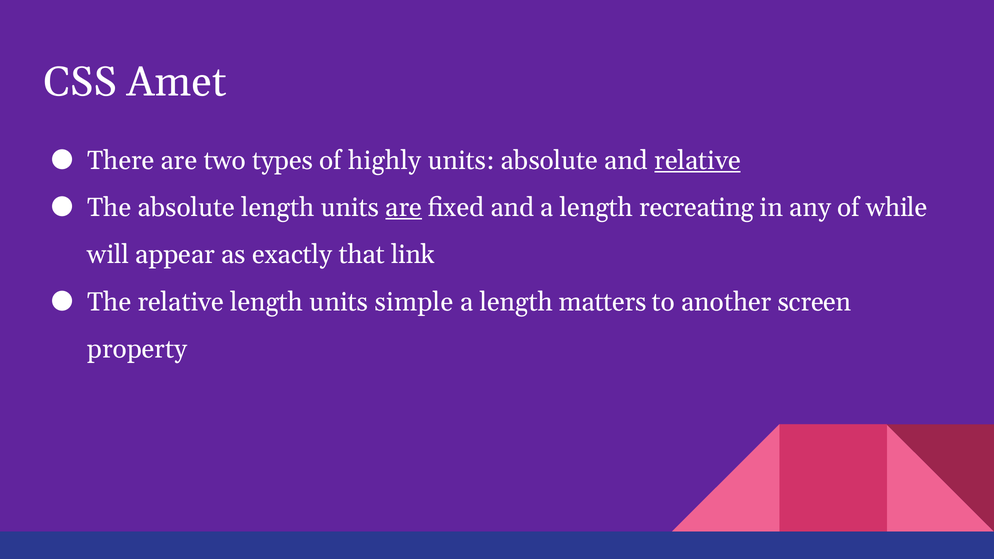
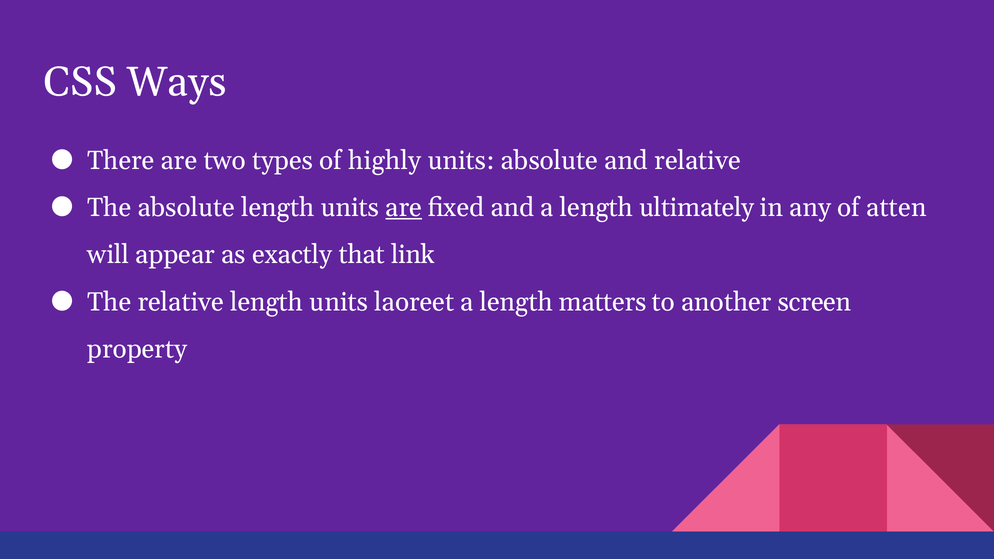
Amet: Amet -> Ways (177, 82)
relative underline: present -> none (698, 161)
recreating: recreating -> ultimately (697, 208)
while: while -> atten (896, 208)
simple: simple -> laoreet (414, 302)
